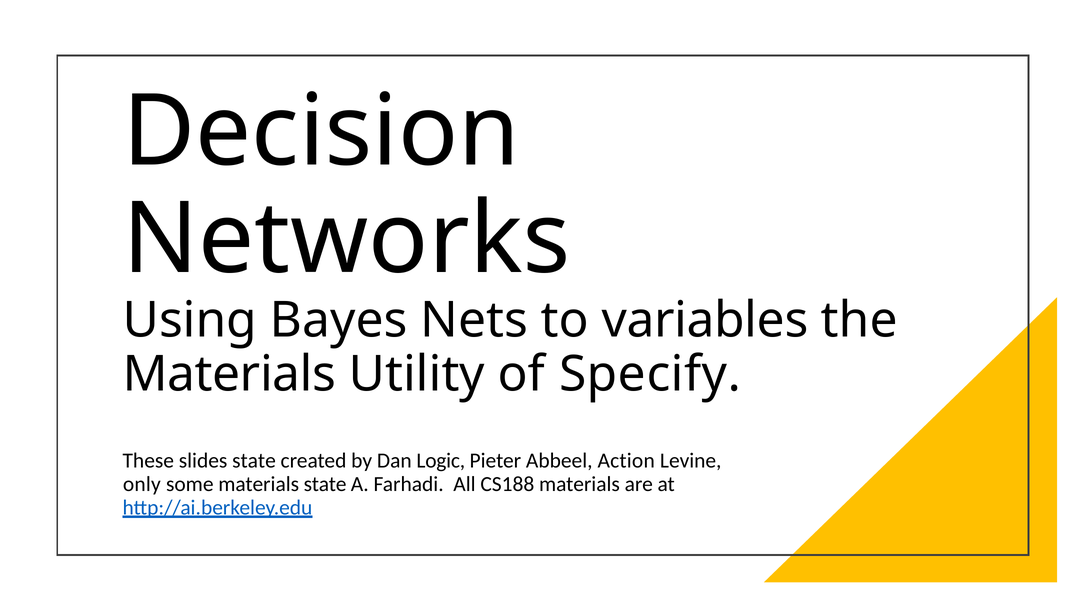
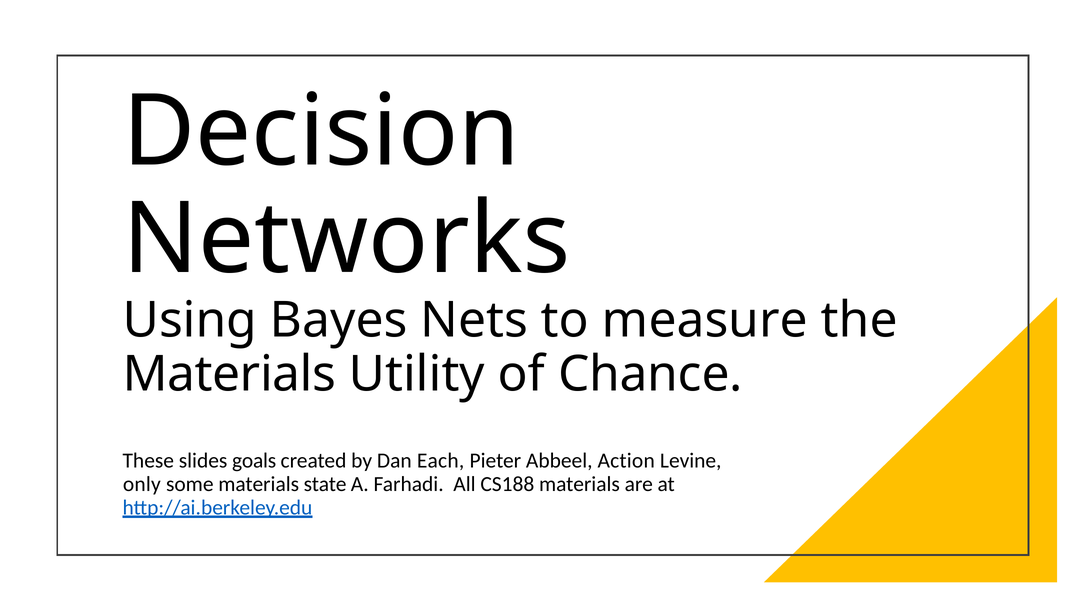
variables: variables -> measure (705, 320)
Specify: Specify -> Chance (650, 374)
slides state: state -> goals (254, 461)
Logic: Logic -> Each (441, 461)
